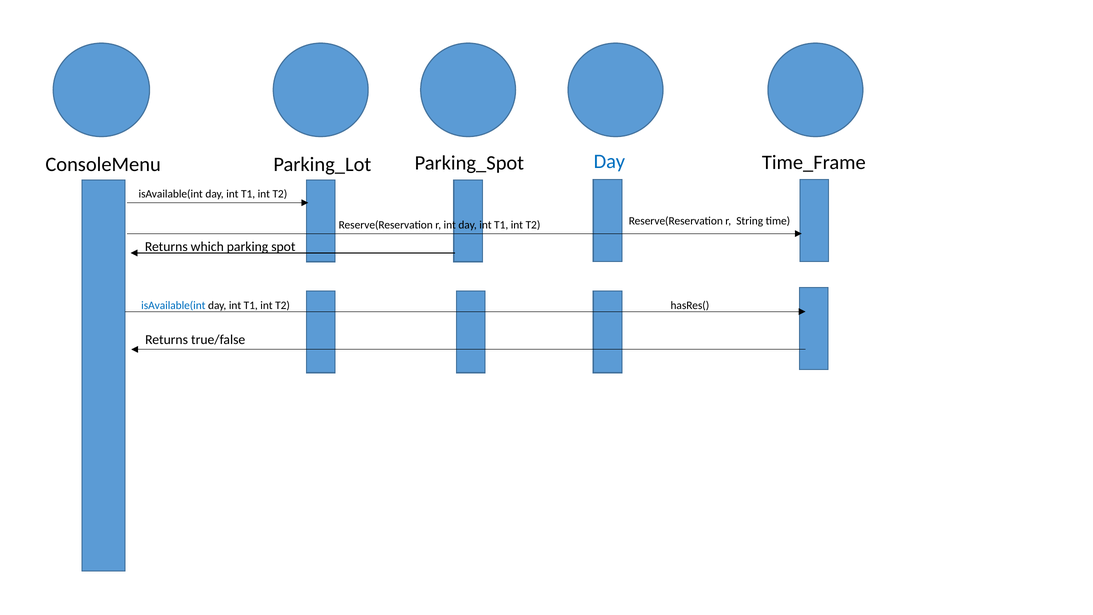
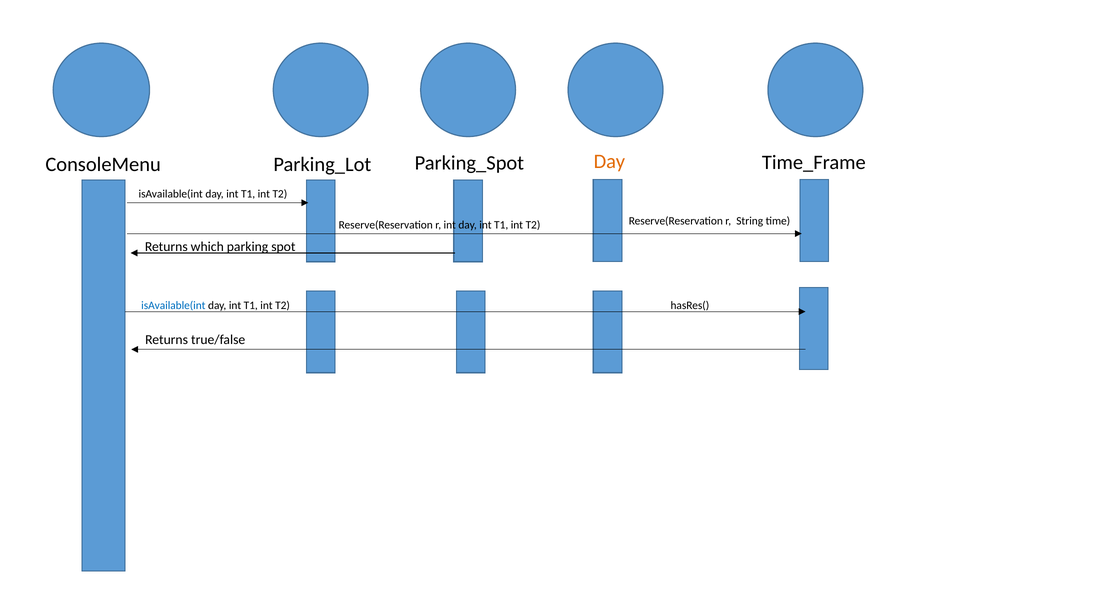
Day colour: blue -> orange (609, 162)
